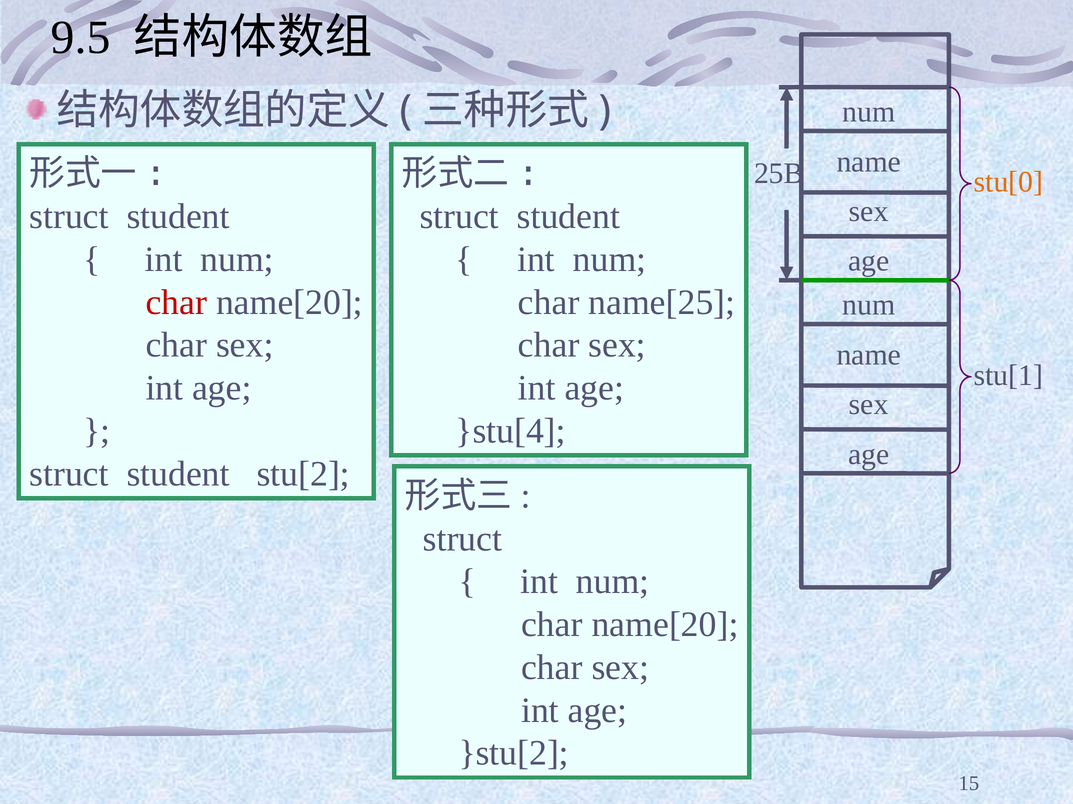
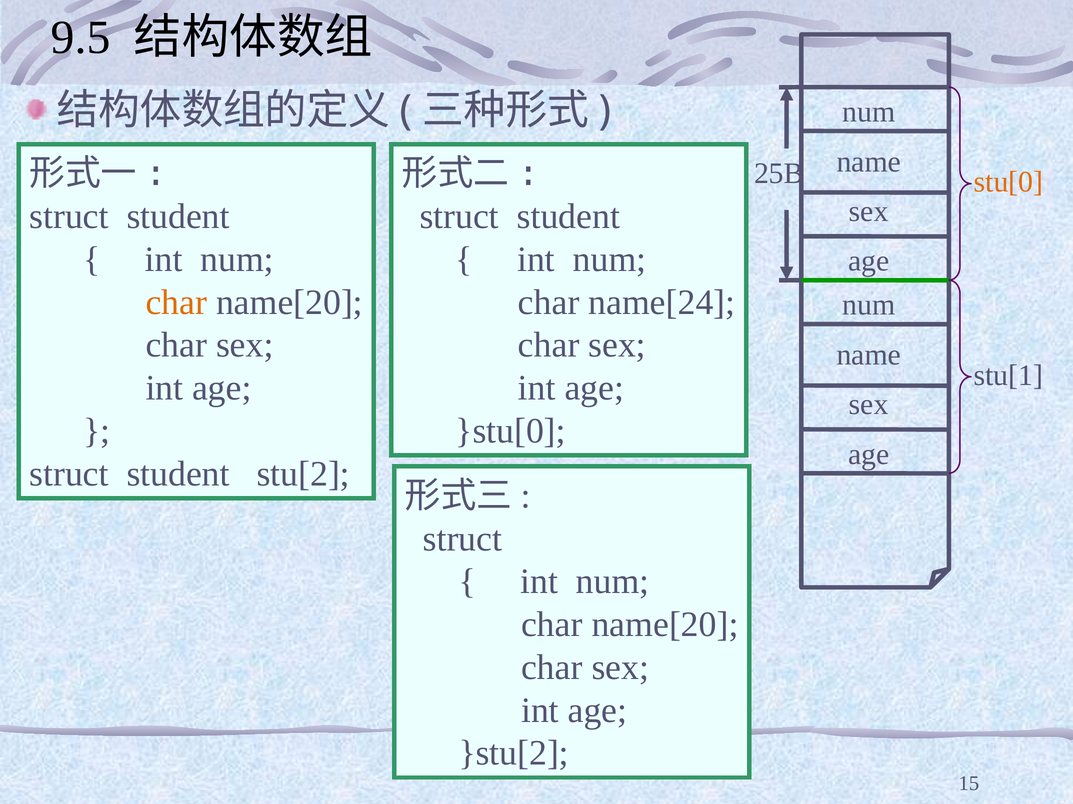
char colour: red -> orange (176, 303)
name[25: name[25 -> name[24 (662, 303)
}stu[4: }stu[4 -> }stu[0 (511, 431)
